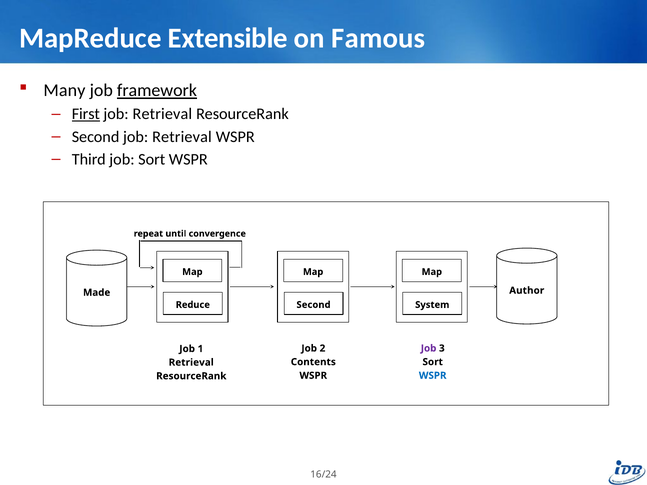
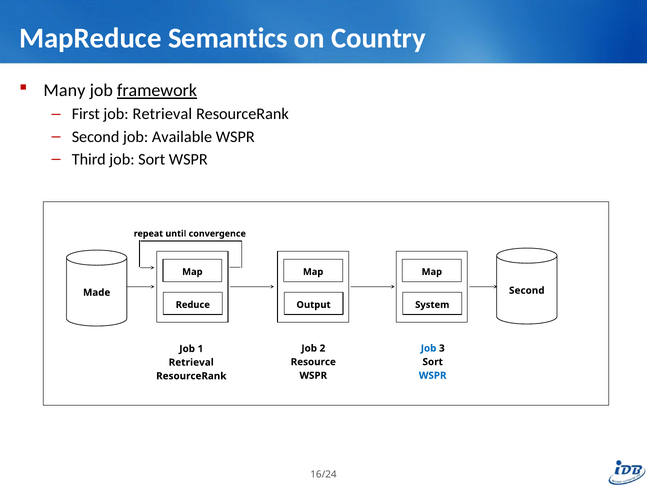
Extensible: Extensible -> Semantics (228, 38)
Famous: Famous -> Country (378, 38)
First underline: present -> none (86, 114)
Second job Retrieval: Retrieval -> Available (182, 137)
Author: Author -> Second (527, 291)
Second: Second -> Output (314, 305)
Job colour: purple -> blue (429, 348)
Contents: Contents -> Resource (313, 362)
